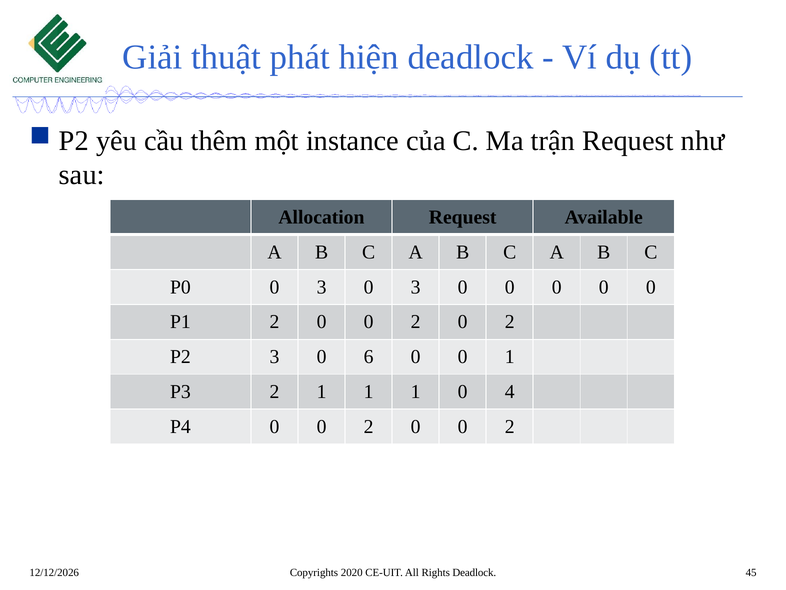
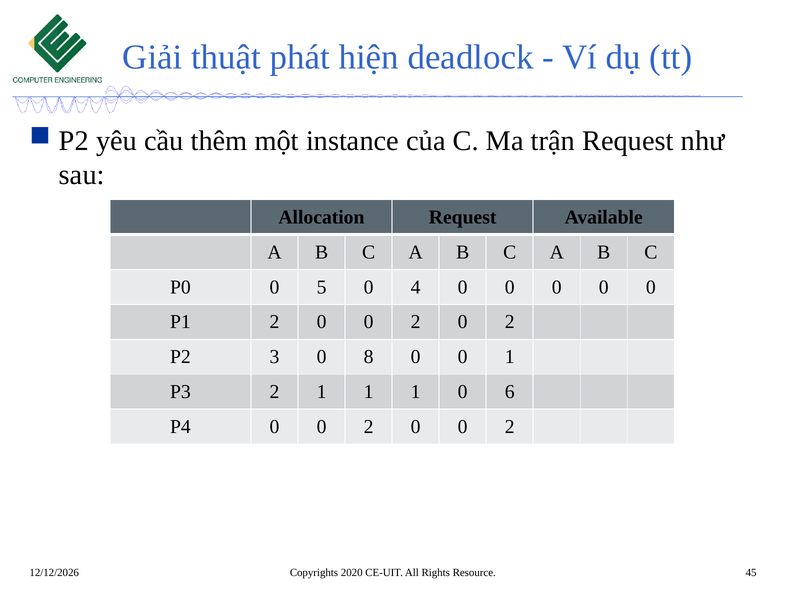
P0 0 3: 3 -> 5 (322, 287)
3: 3 -> 4 (416, 287)
6: 6 -> 8 (369, 357)
4: 4 -> 6 (510, 392)
Rights Deadlock: Deadlock -> Resource (474, 572)
